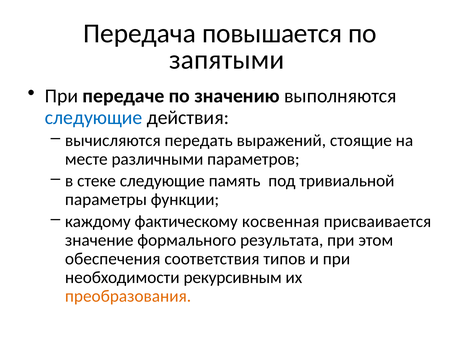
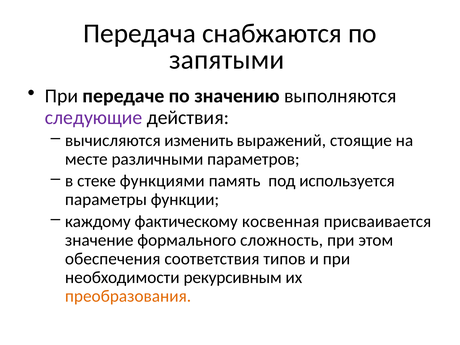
повышается: повышается -> снабжаются (272, 33)
следующие colour: blue -> purple (94, 117)
передать: передать -> изменить (199, 140)
стеке следующие: следующие -> функциями (162, 181)
тривиальной: тривиальной -> используется (347, 181)
результата: результата -> сложность (282, 240)
